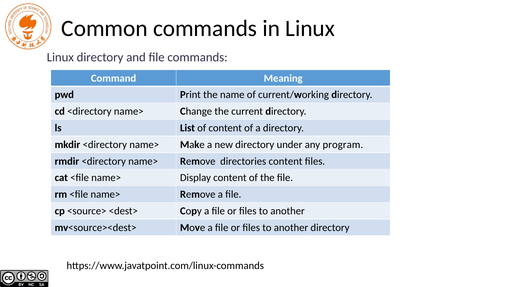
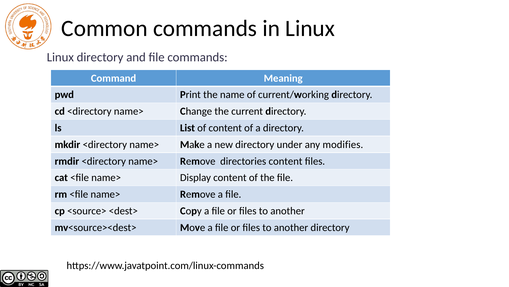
program: program -> modifies (343, 144)
